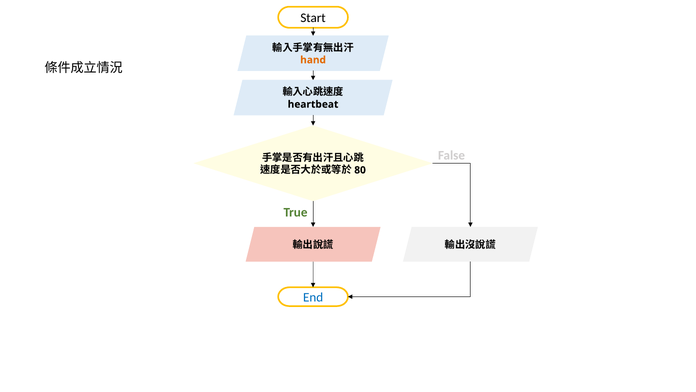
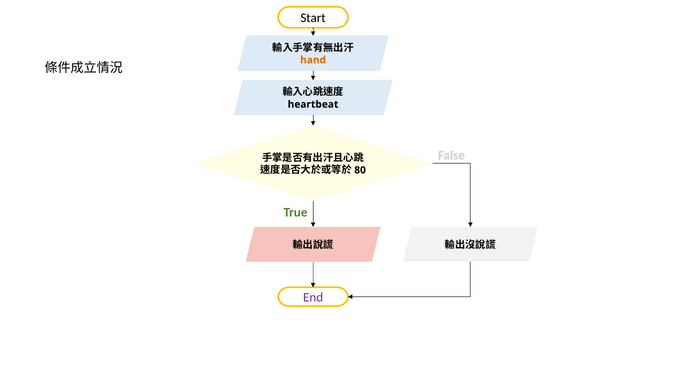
End colour: blue -> purple (313, 297)
